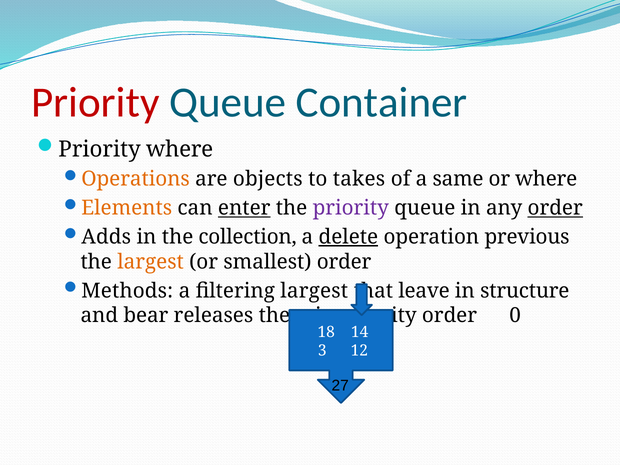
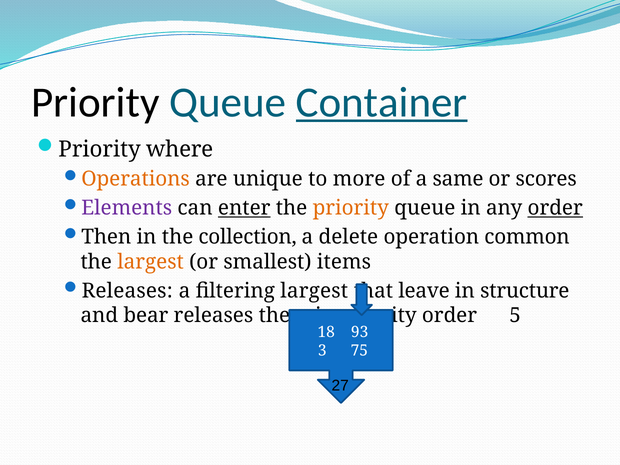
Priority colour: red -> black (95, 102)
Container underline: none -> present (382, 102)
objects: objects -> unique (268, 179)
takes: takes -> more (359, 179)
or where: where -> scores (546, 179)
Elements colour: orange -> purple (127, 208)
priority colour: purple -> orange (351, 208)
Adds: Adds -> Then (106, 237)
delete underline: present -> none (348, 237)
previous: previous -> common (527, 237)
smallest order: order -> items (344, 262)
Methods: Methods -> Releases (127, 291)
0: 0 -> 5 (515, 315)
14: 14 -> 93 (360, 332)
12: 12 -> 75 (359, 351)
